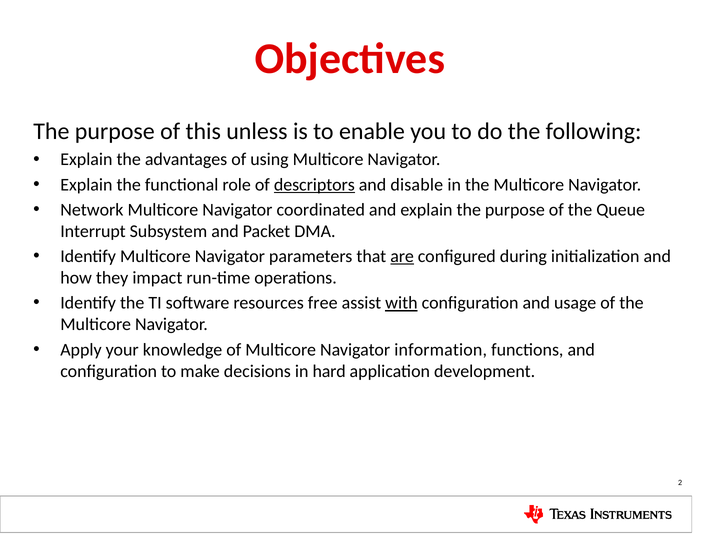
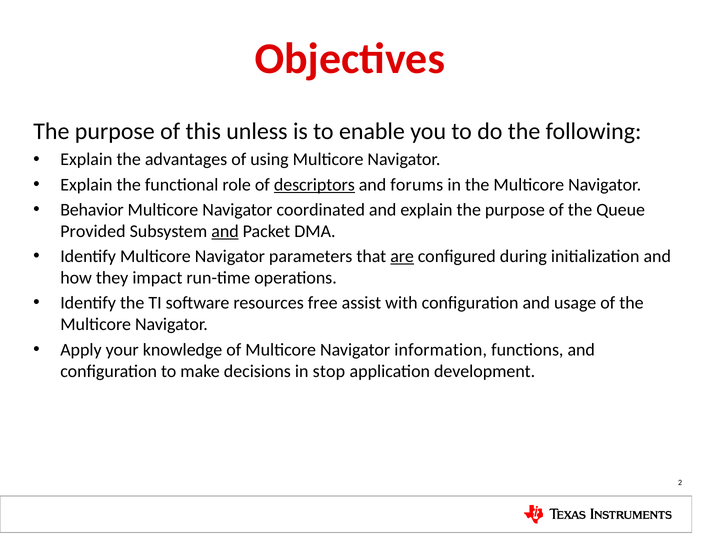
disable: disable -> forums (417, 185)
Network: Network -> Behavior (92, 210)
Interrupt: Interrupt -> Provided (93, 231)
and underline: none -> present (225, 231)
with underline: present -> none (401, 303)
hard: hard -> stop (329, 372)
